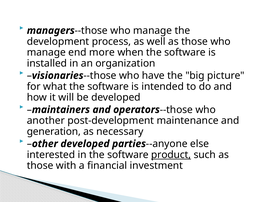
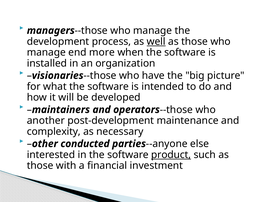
well underline: none -> present (156, 41)
generation: generation -> complexity (54, 131)
other developed: developed -> conducted (85, 144)
